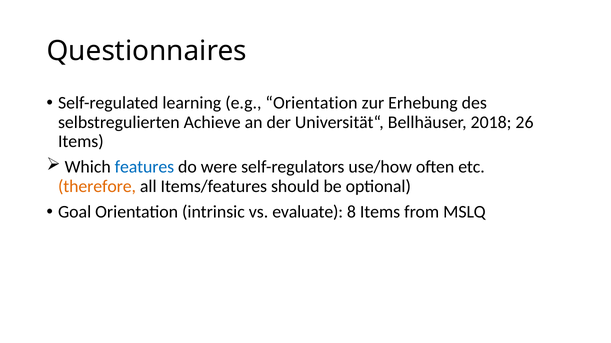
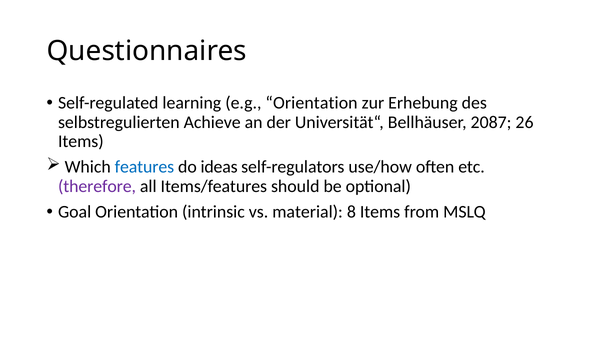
2018: 2018 -> 2087 (491, 123)
were: were -> ideas (219, 167)
therefore colour: orange -> purple (97, 187)
evaluate: evaluate -> material (308, 212)
